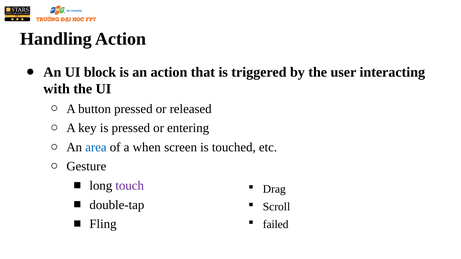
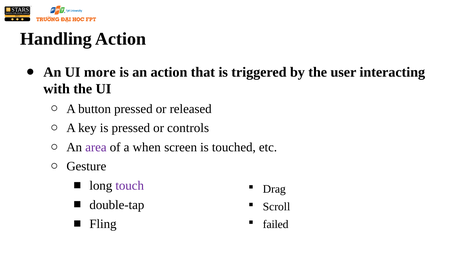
block: block -> more (100, 72)
entering: entering -> controls (188, 128)
area colour: blue -> purple (96, 147)
